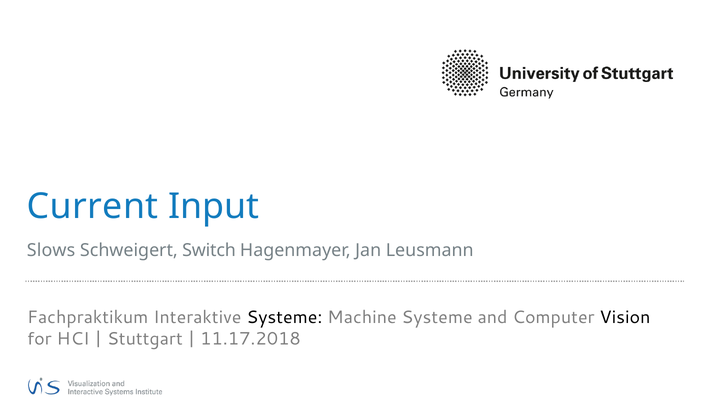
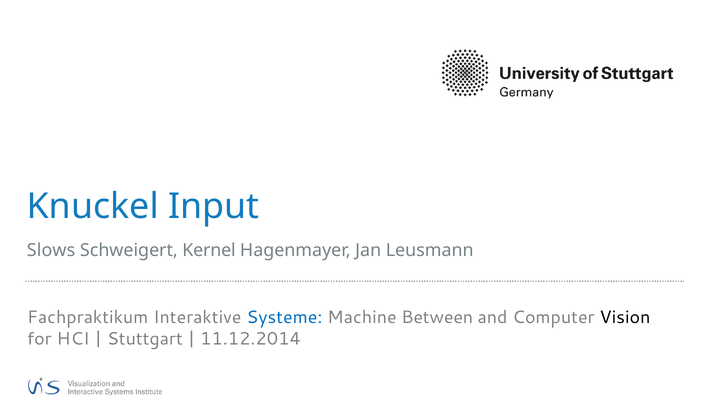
Current: Current -> Knuckel (93, 207)
Switch: Switch -> Kernel (209, 250)
Systeme colour: black -> blue (284, 317)
Machine Systeme: Systeme -> Between (437, 317)
11.17.2018: 11.17.2018 -> 11.12.2014 (250, 339)
